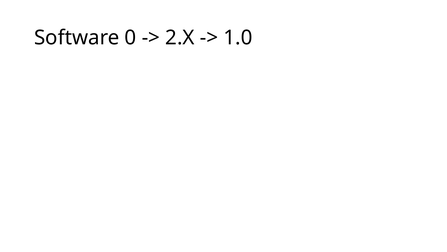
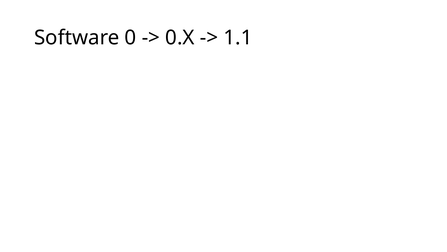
2.X: 2.X -> 0.X (180, 38)
1.0: 1.0 -> 1.1 (238, 38)
